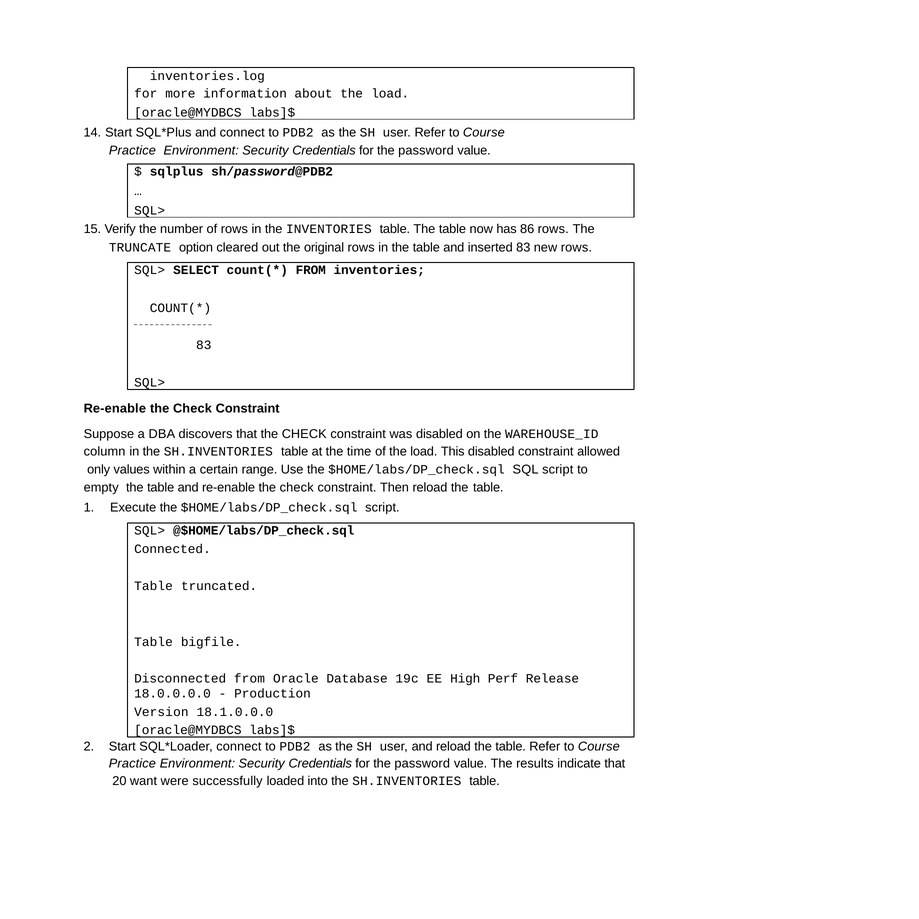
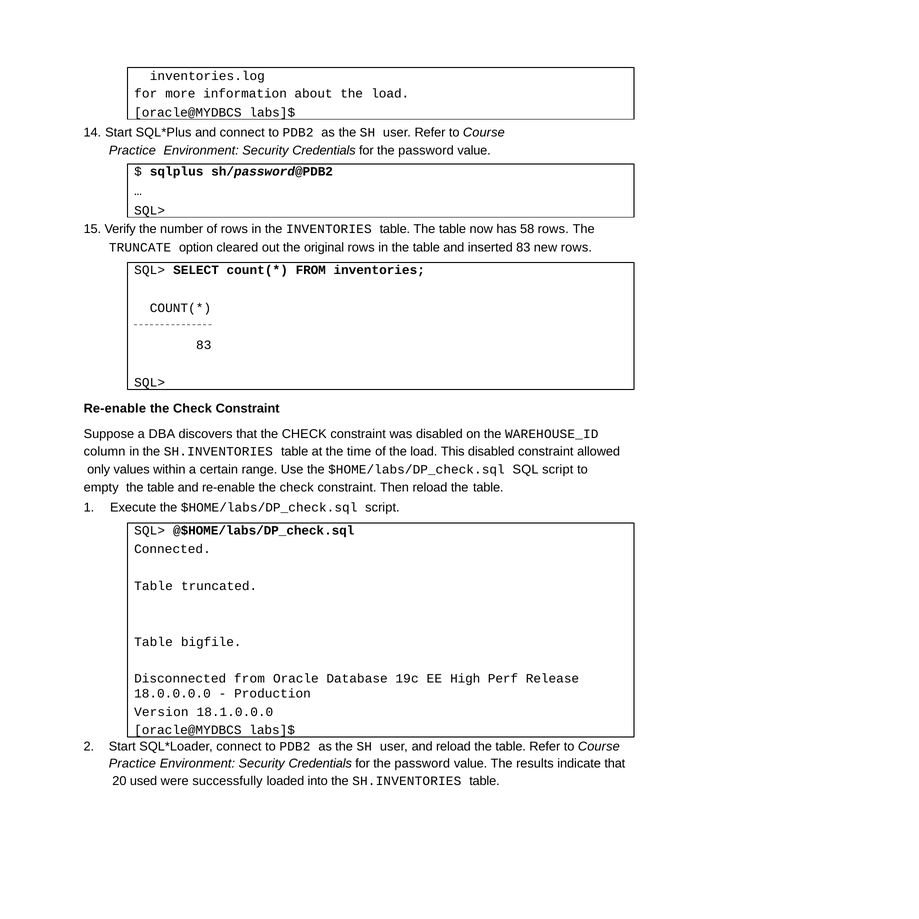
86: 86 -> 58 (527, 229)
want: want -> used (144, 781)
